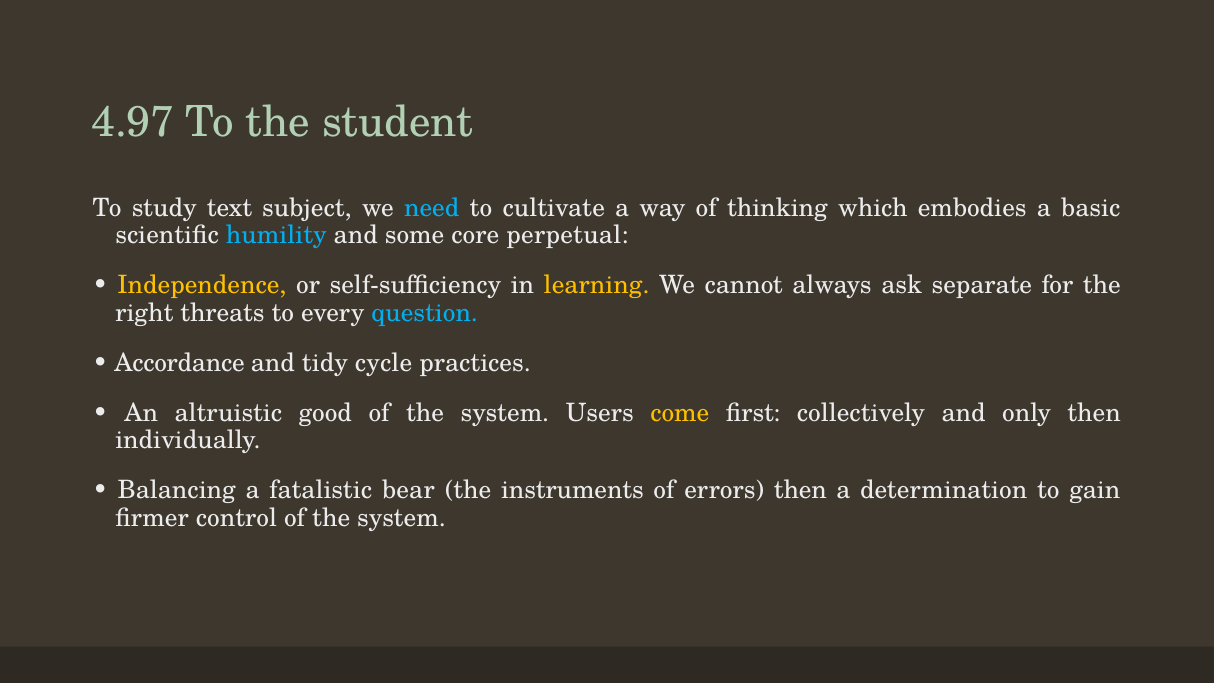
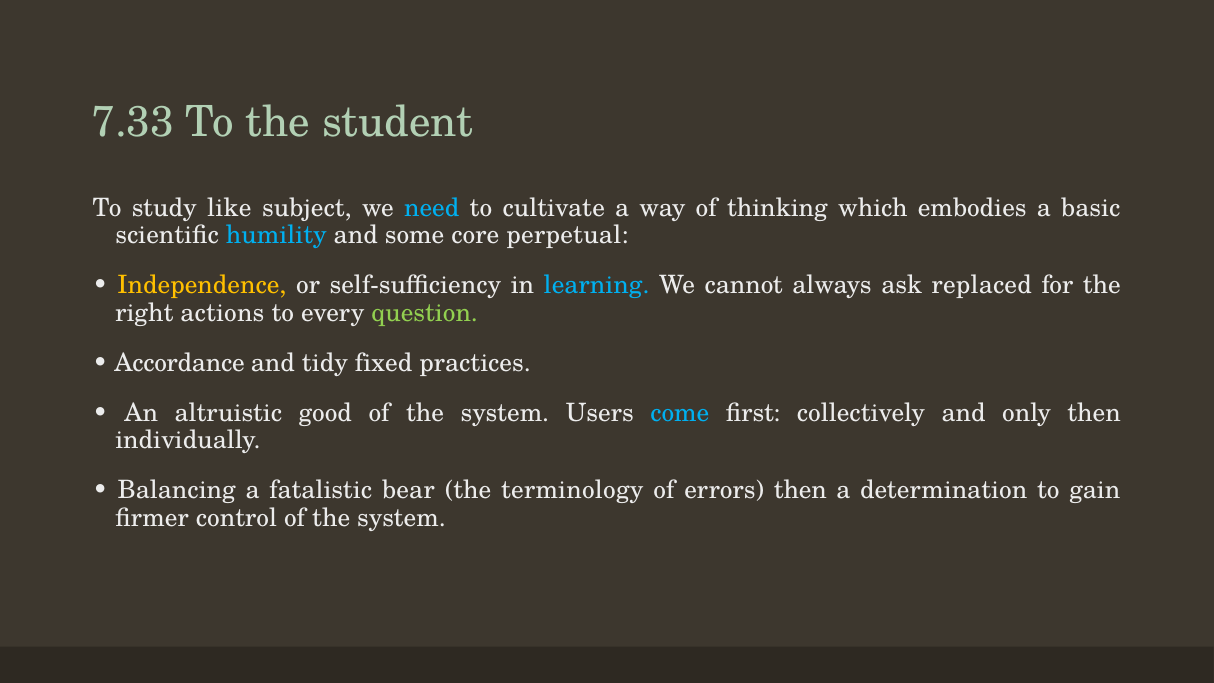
4.97: 4.97 -> 7.33 (133, 122)
text: text -> like (229, 208)
learning colour: yellow -> light blue (597, 285)
separate: separate -> replaced (982, 285)
threats: threats -> actions (222, 313)
question colour: light blue -> light green (425, 313)
cycle: cycle -> fixed (384, 363)
come colour: yellow -> light blue (680, 413)
instruments: instruments -> terminology (572, 490)
